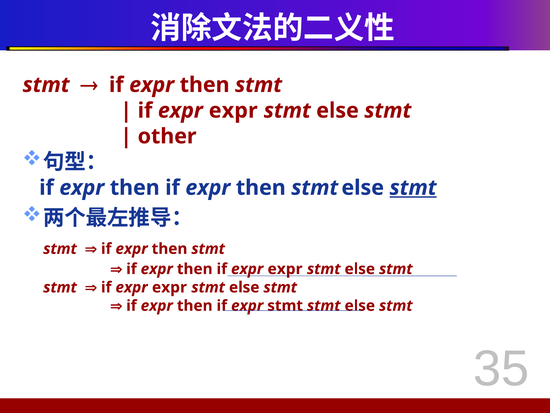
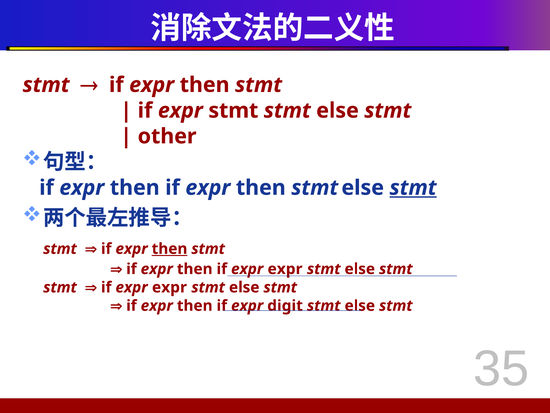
expr: expr -> stmt (233, 110)
then underline: none -> present (170, 249)
if expr stmt: stmt -> digit (285, 305)
